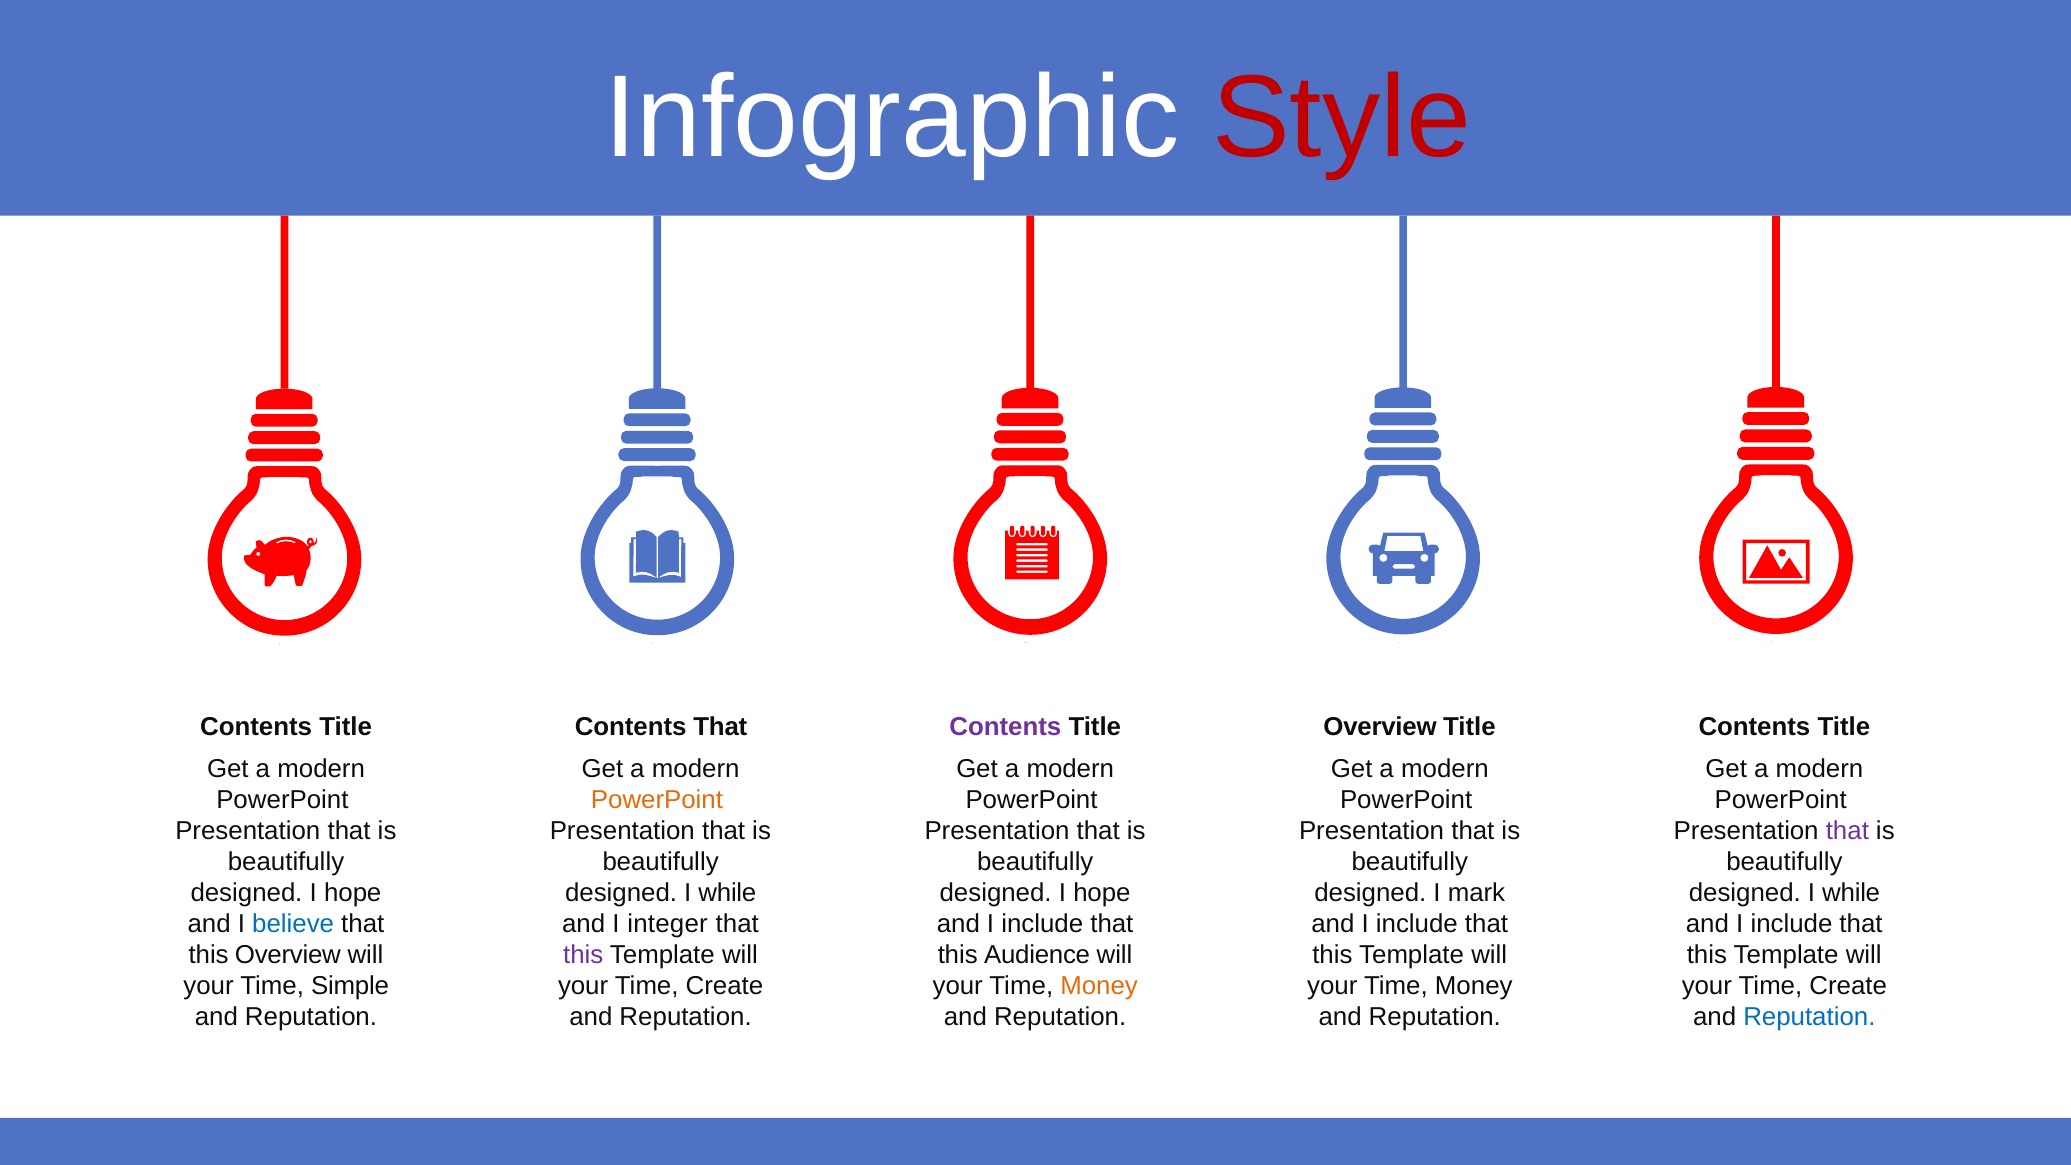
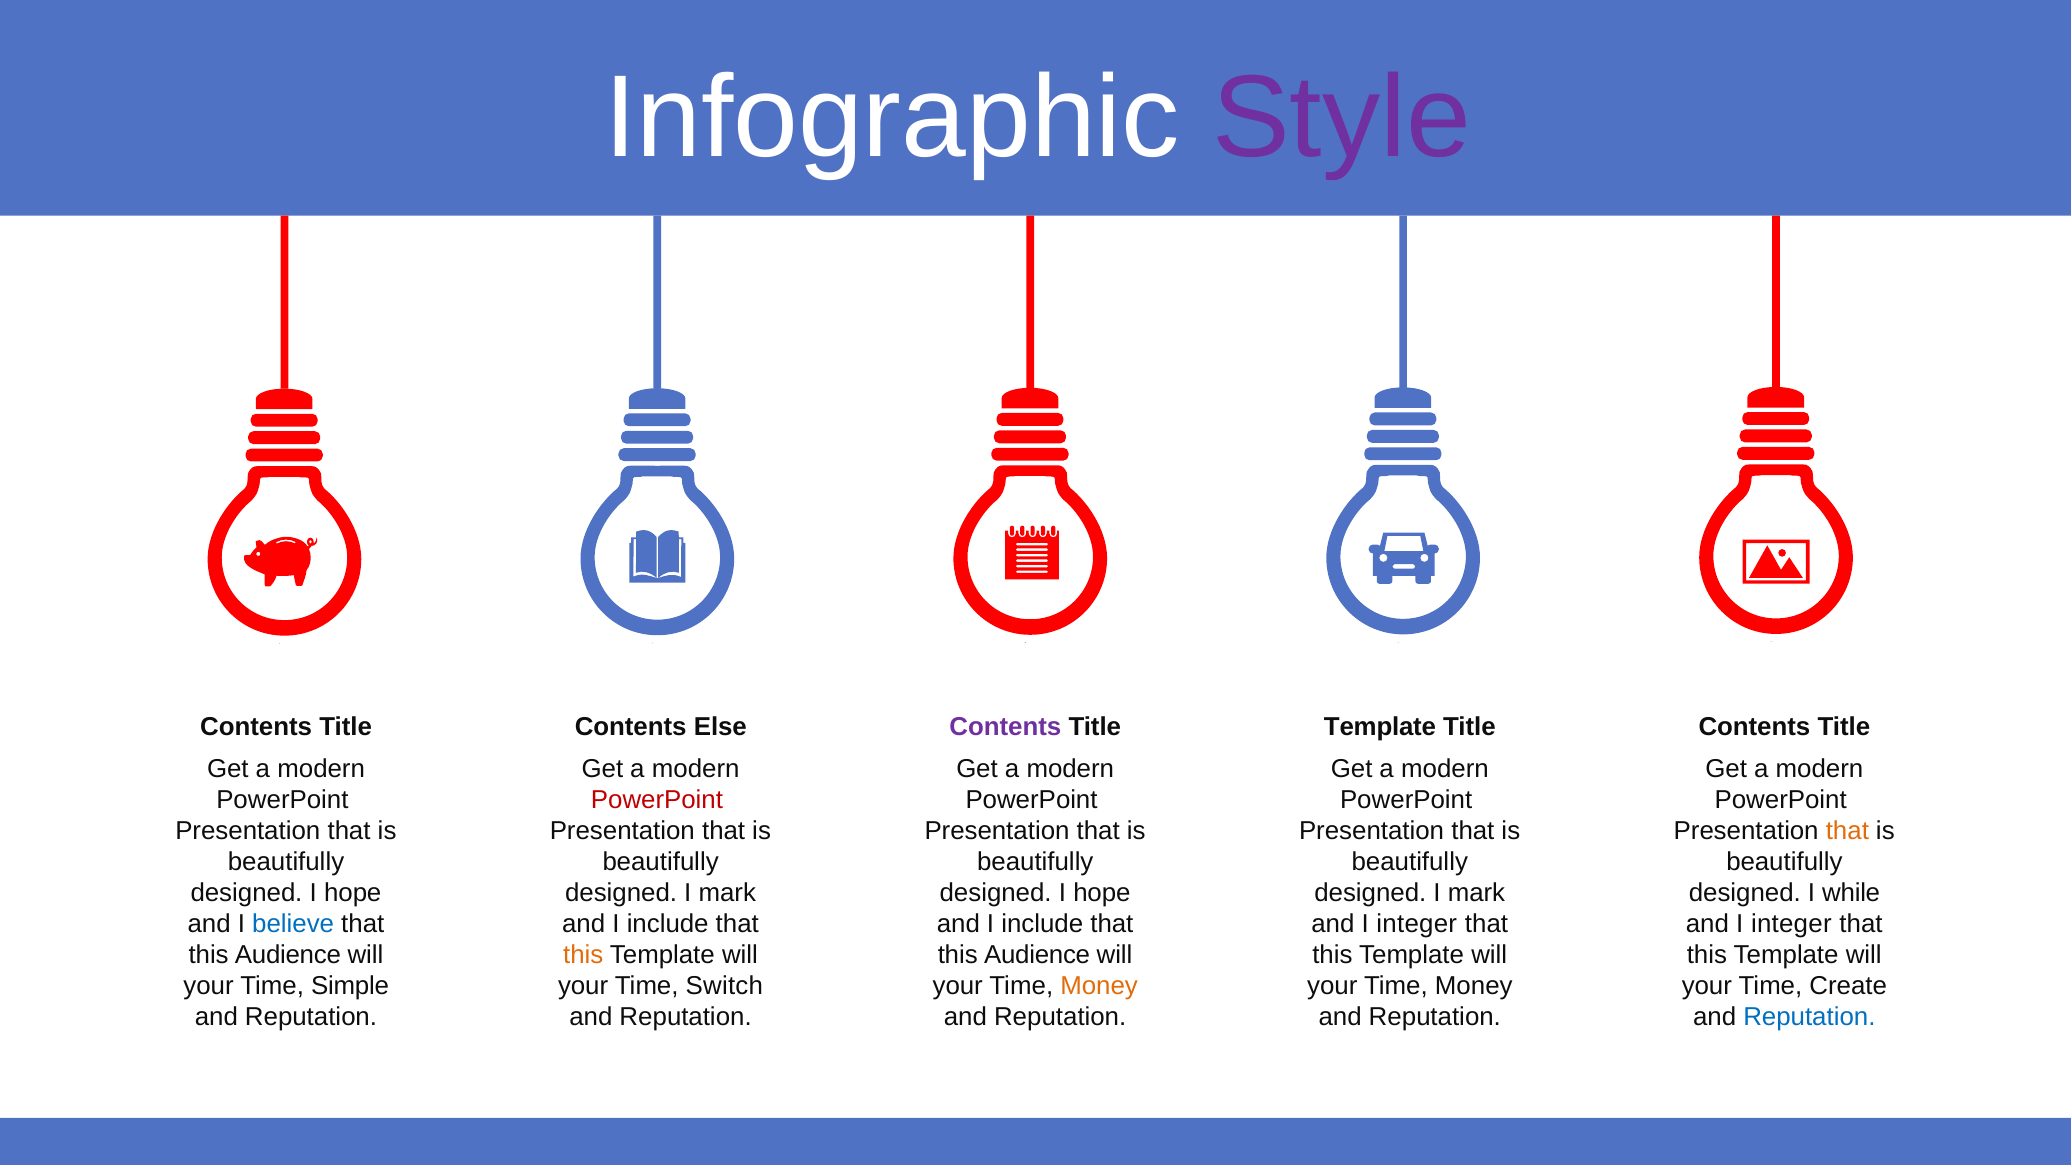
Style colour: red -> purple (1342, 118)
Contents That: That -> Else (720, 727)
Overview: Overview -> Template (1380, 727)
PowerPoint colour: orange -> red (657, 800)
that colour: purple -> orange (1847, 831)
while: while -> mark (727, 893)
integer: integer -> include (668, 924)
include: include -> integer (1417, 924)
include: include -> integer (1791, 924)
Overview: Overview -> Audience (288, 955)
this colour: purple -> orange (583, 955)
Create: Create -> Switch (724, 986)
